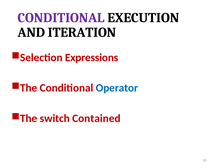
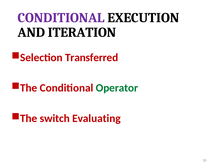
Expressions: Expressions -> Transferred (92, 58)
Operator colour: blue -> green (117, 88)
Contained: Contained -> Evaluating (96, 118)
